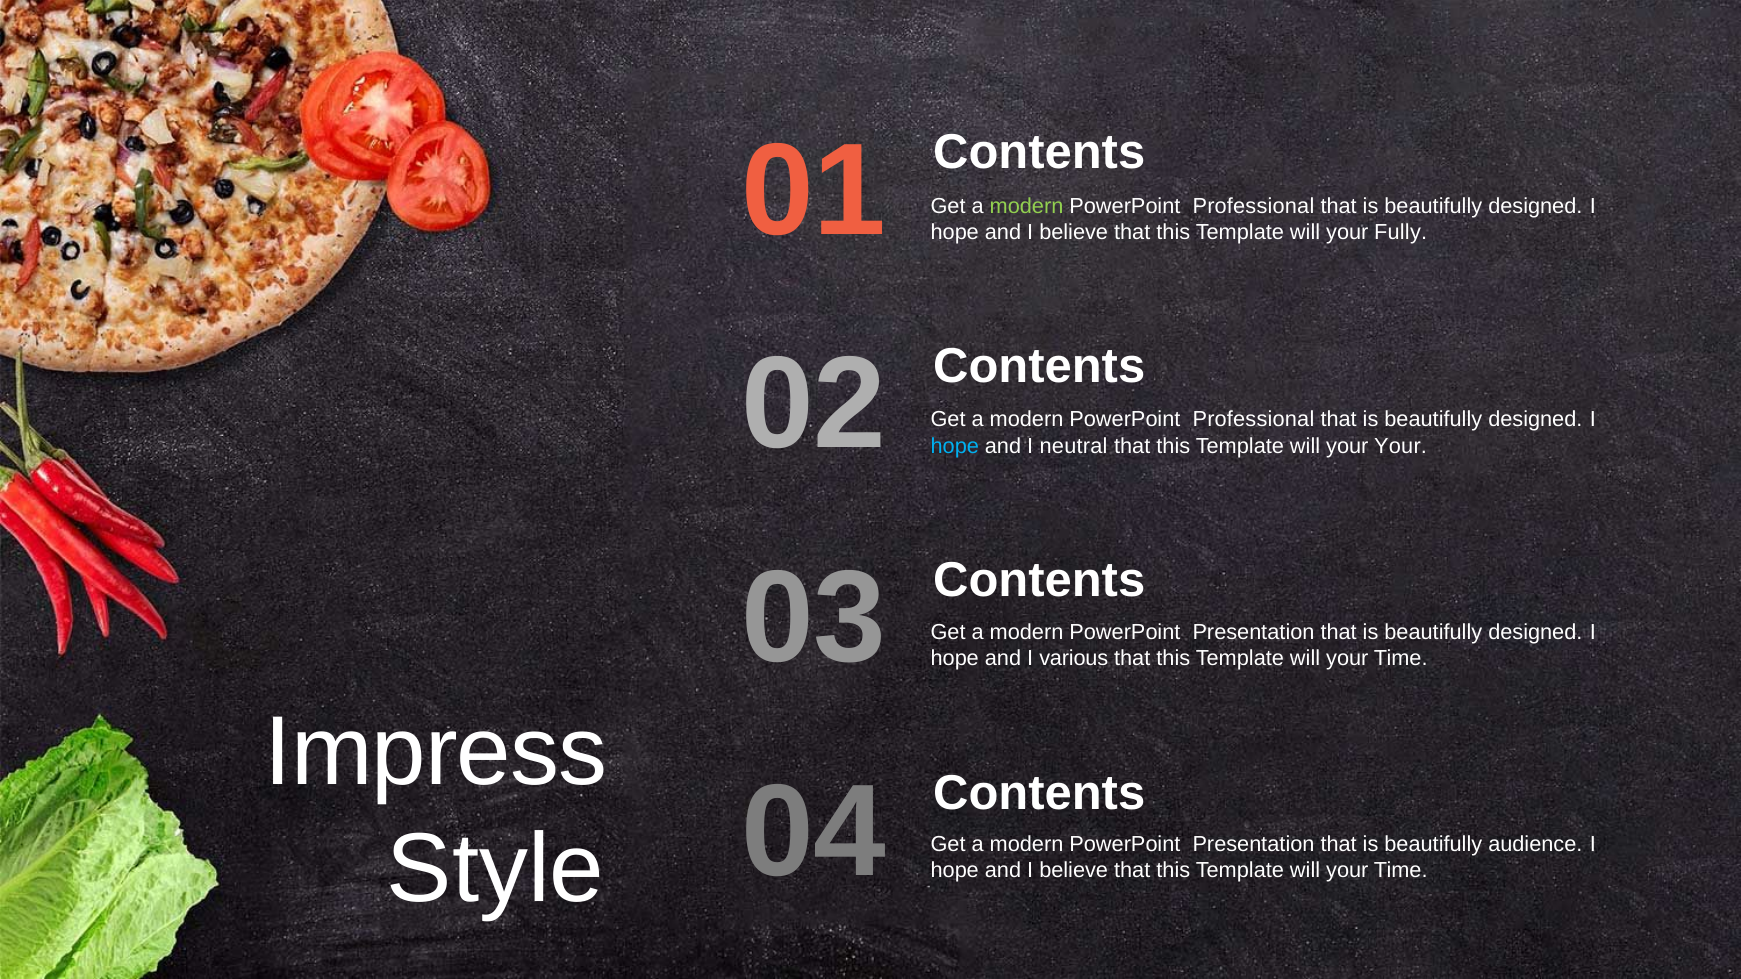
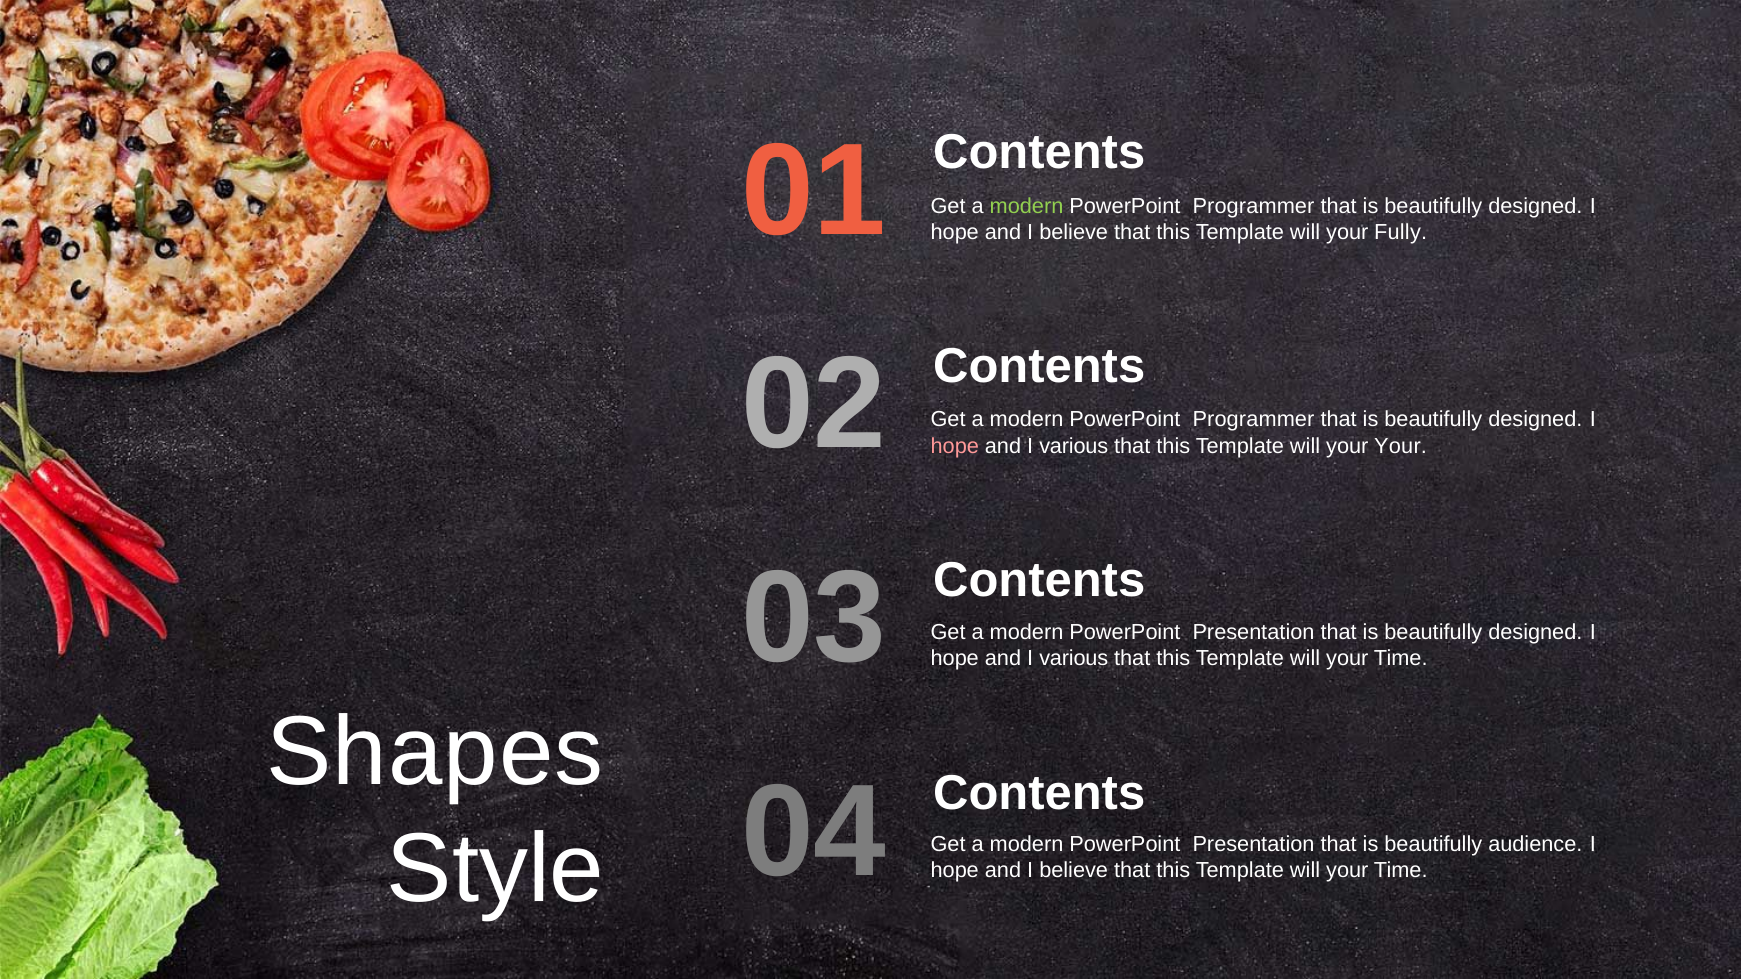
Professional: Professional -> Programmer (1254, 206)
Professional: Professional -> Programmer (1254, 420)
hope colour: light blue -> pink (955, 446)
neutral: neutral -> various (1074, 446)
Impress: Impress -> Shapes (435, 752)
